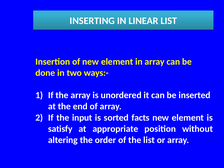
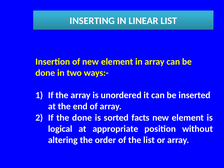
the input: input -> done (82, 118)
satisfy: satisfy -> logical (60, 129)
